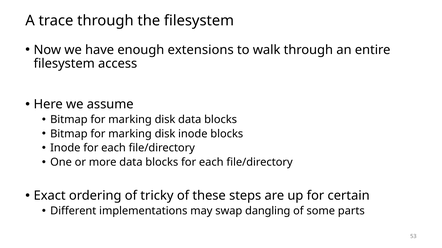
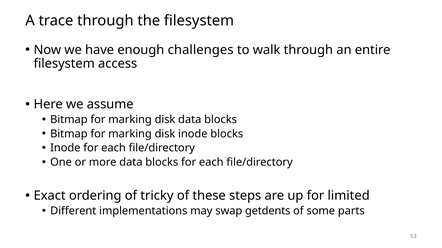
extensions: extensions -> challenges (201, 50)
certain: certain -> limited (349, 196)
dangling: dangling -> getdents (268, 211)
